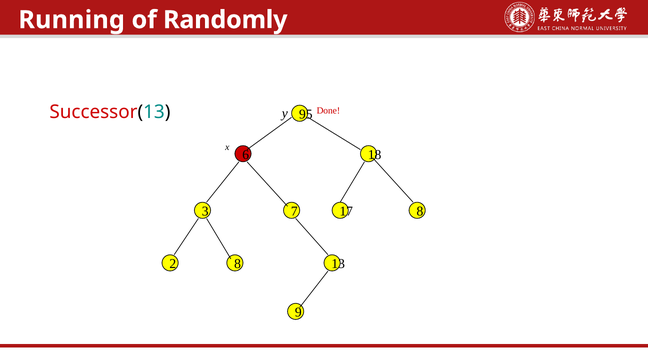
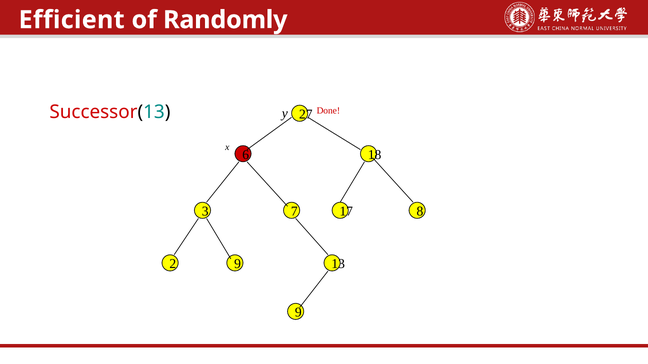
Running: Running -> Efficient (72, 20)
95: 95 -> 27 (306, 114)
2 8: 8 -> 9 (238, 264)
